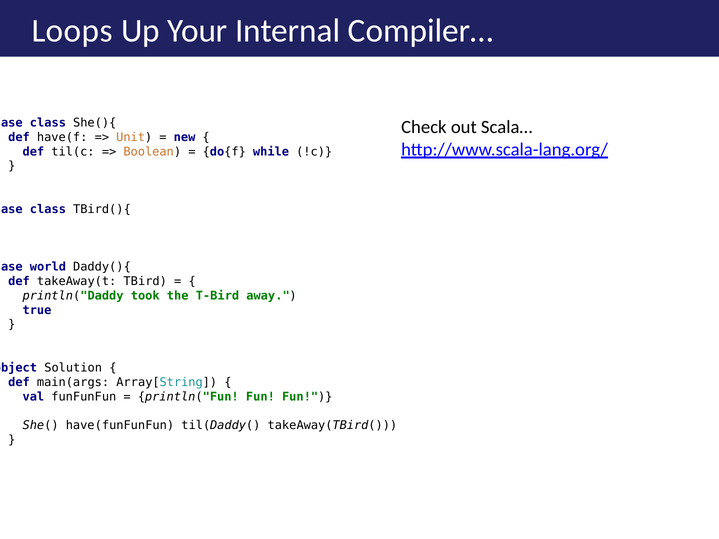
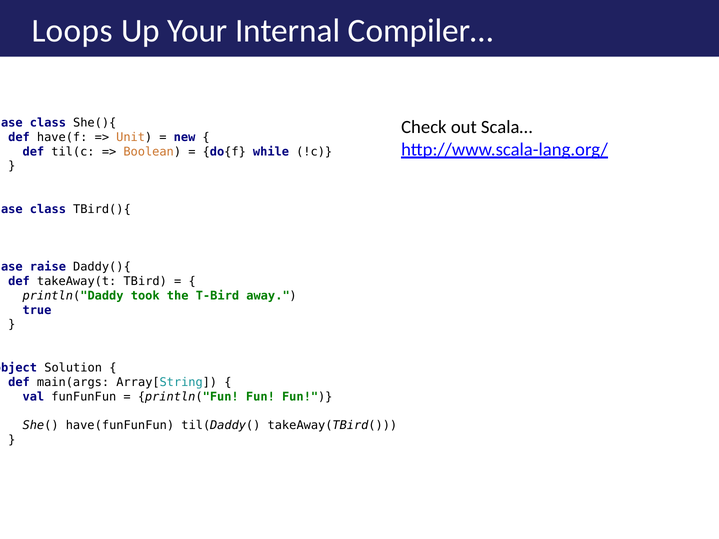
world: world -> raise (48, 267)
